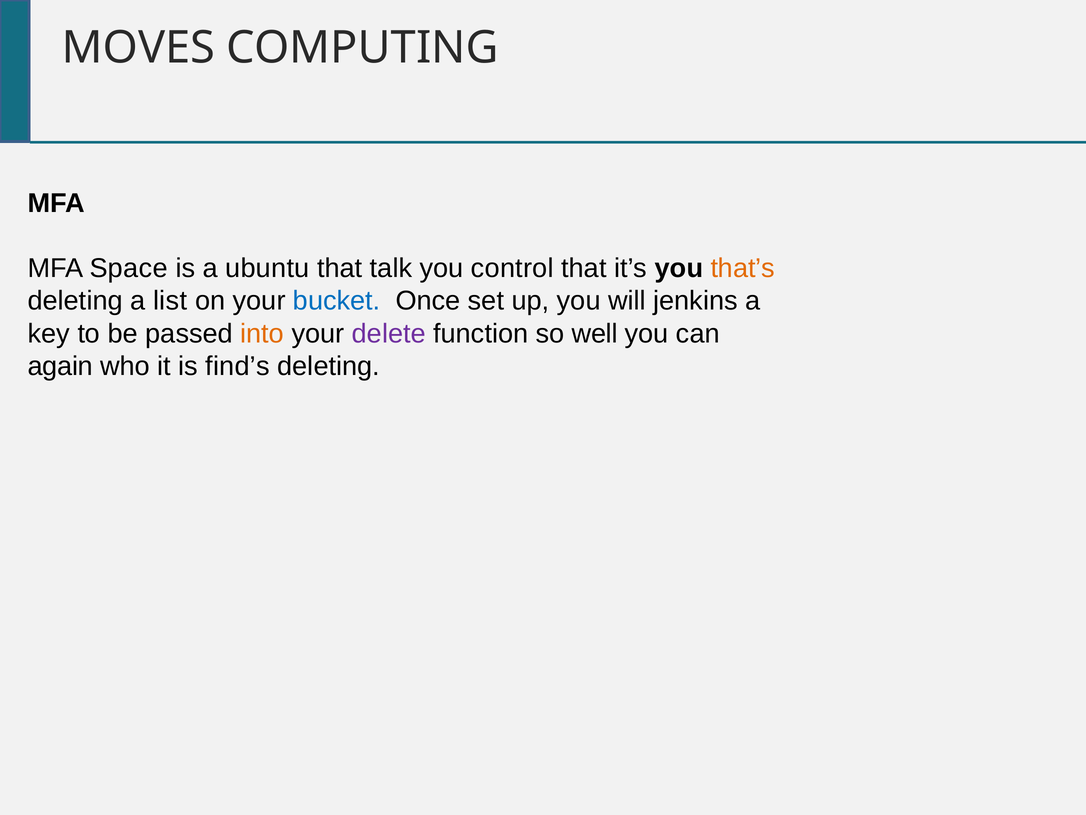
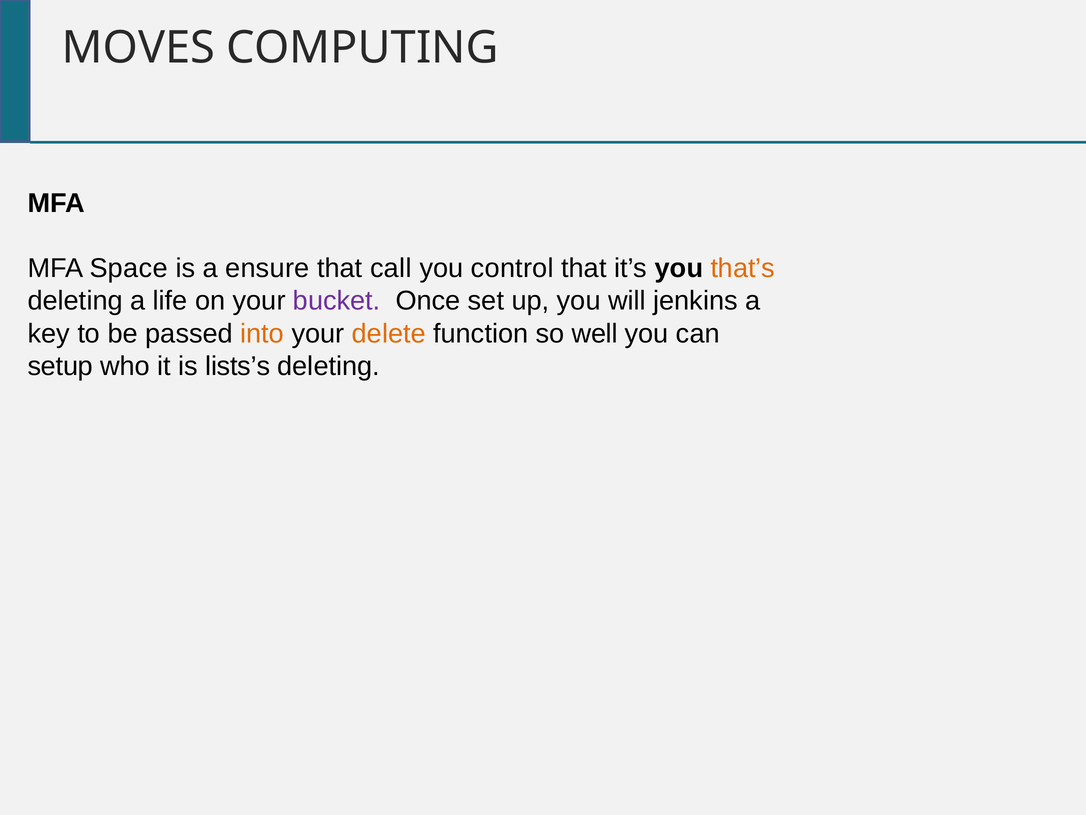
ubuntu: ubuntu -> ensure (267, 268)
talk: talk -> call (391, 268)
list: list -> life (170, 301)
bucket colour: blue -> purple (337, 301)
delete colour: purple -> orange (389, 333)
again: again -> setup (60, 366)
find’s: find’s -> lists’s (238, 366)
